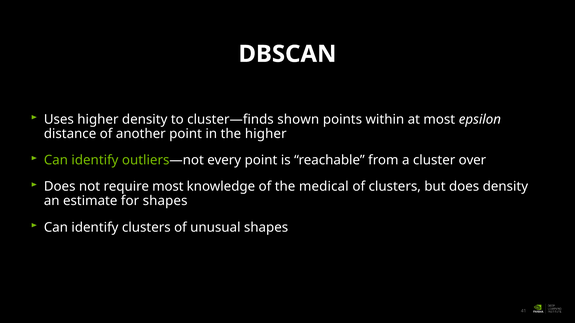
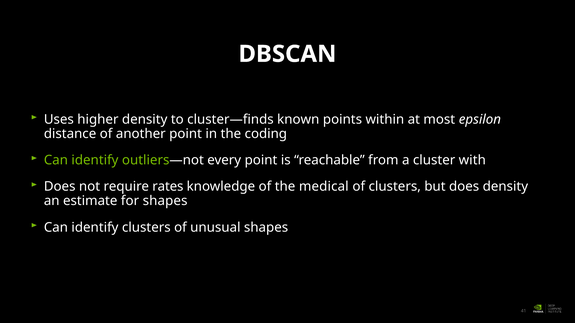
shown: shown -> known (298, 120)
the higher: higher -> coding (266, 134)
over: over -> with (472, 160)
require most: most -> rates (168, 187)
